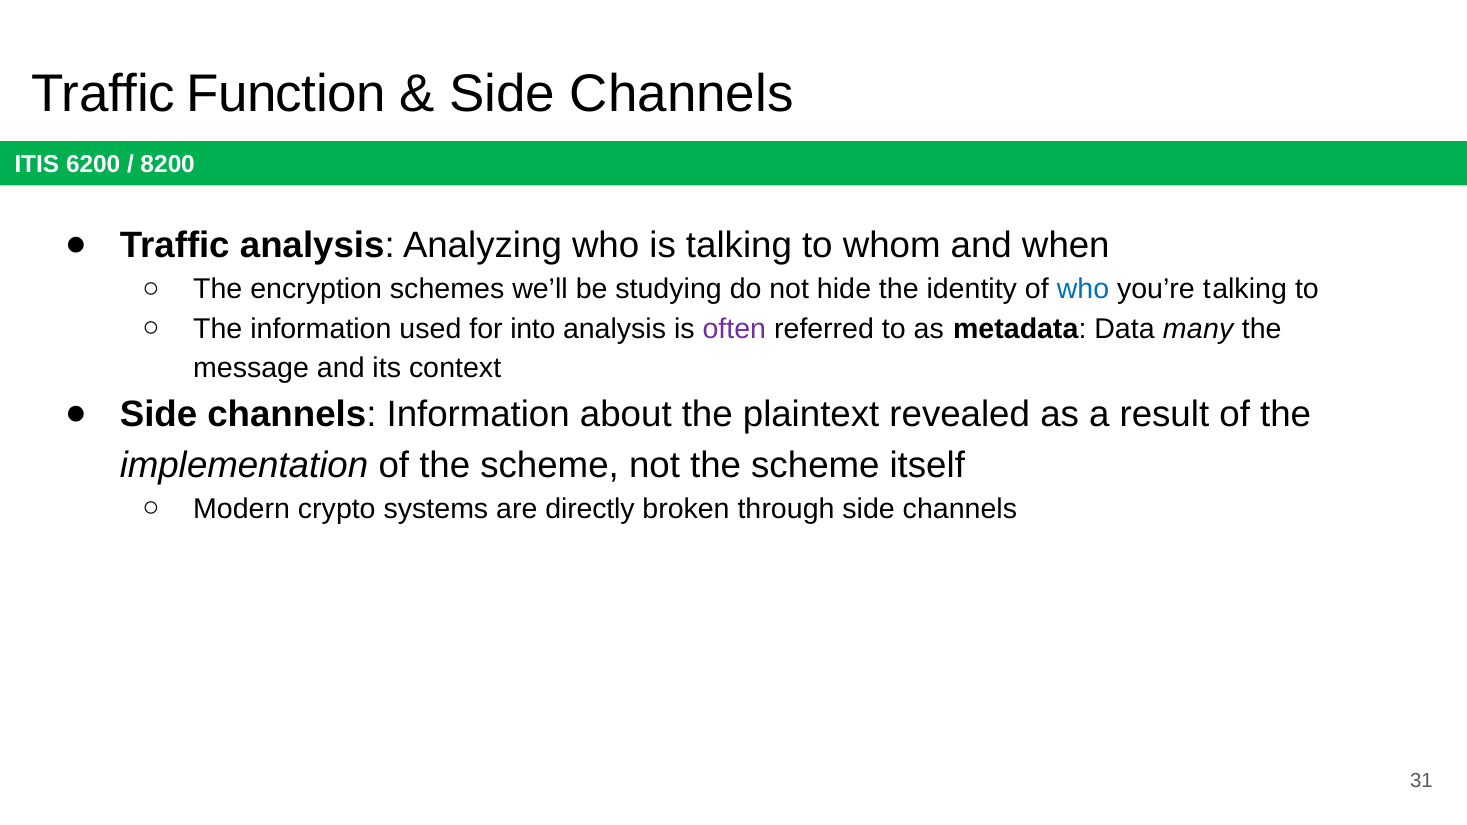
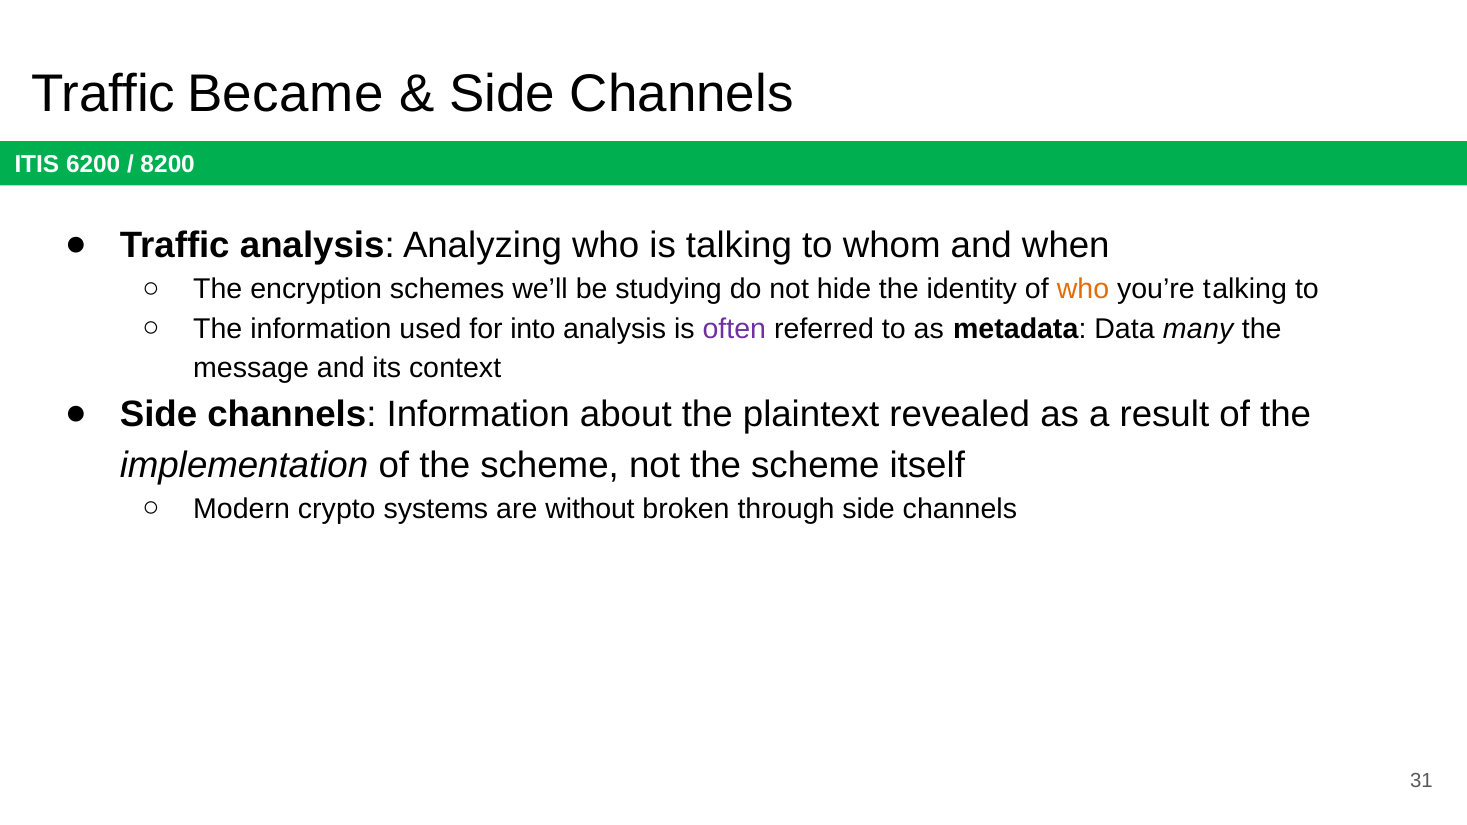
Function: Function -> Became (285, 94)
who colour: blue -> orange (1083, 290)
directly: directly -> without (590, 509)
